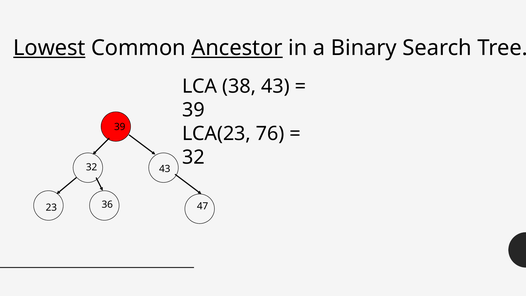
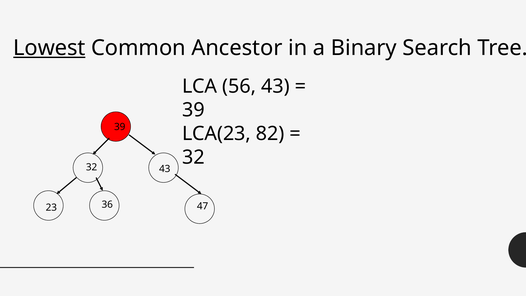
Ancestor underline: present -> none (237, 48)
38: 38 -> 56 (239, 86)
76: 76 -> 82 (270, 134)
